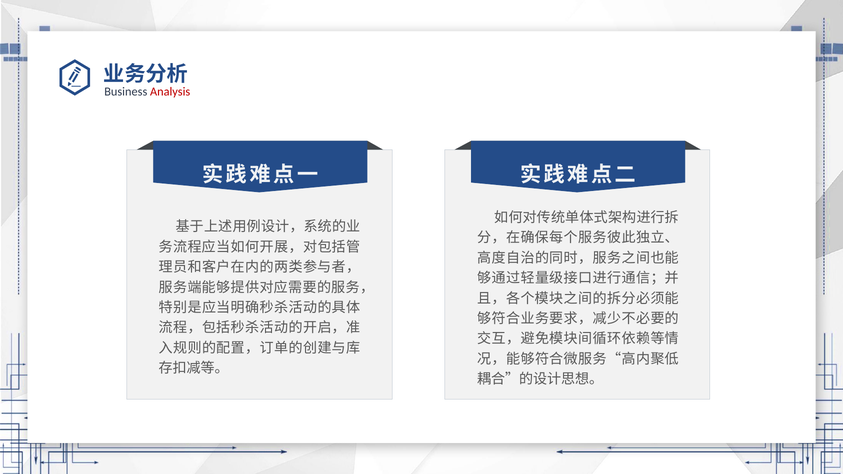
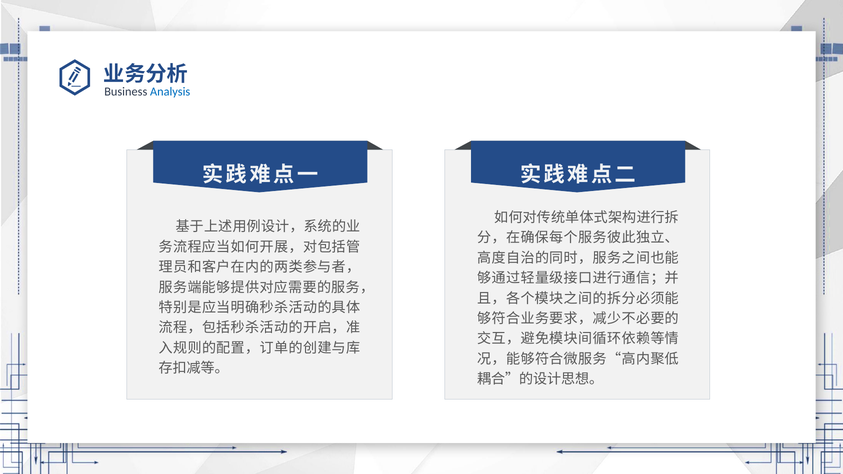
Analysis colour: red -> blue (170, 92)
